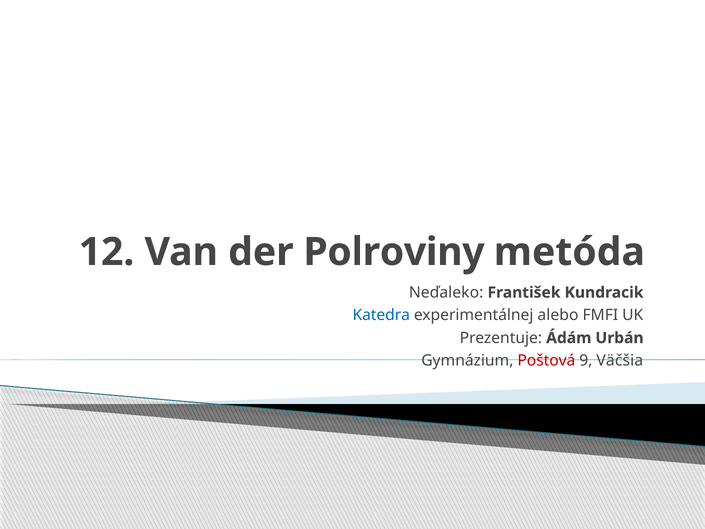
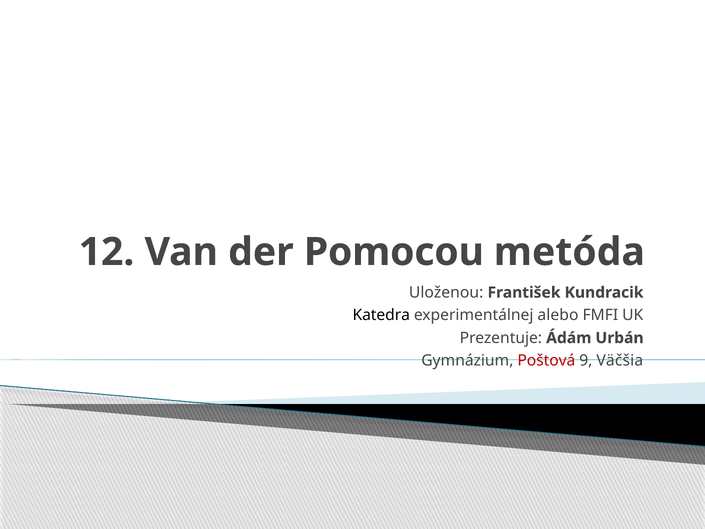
Polroviny: Polroviny -> Pomocou (394, 252)
Neďaleko: Neďaleko -> Uloženou (446, 292)
Katedra colour: blue -> black (381, 315)
